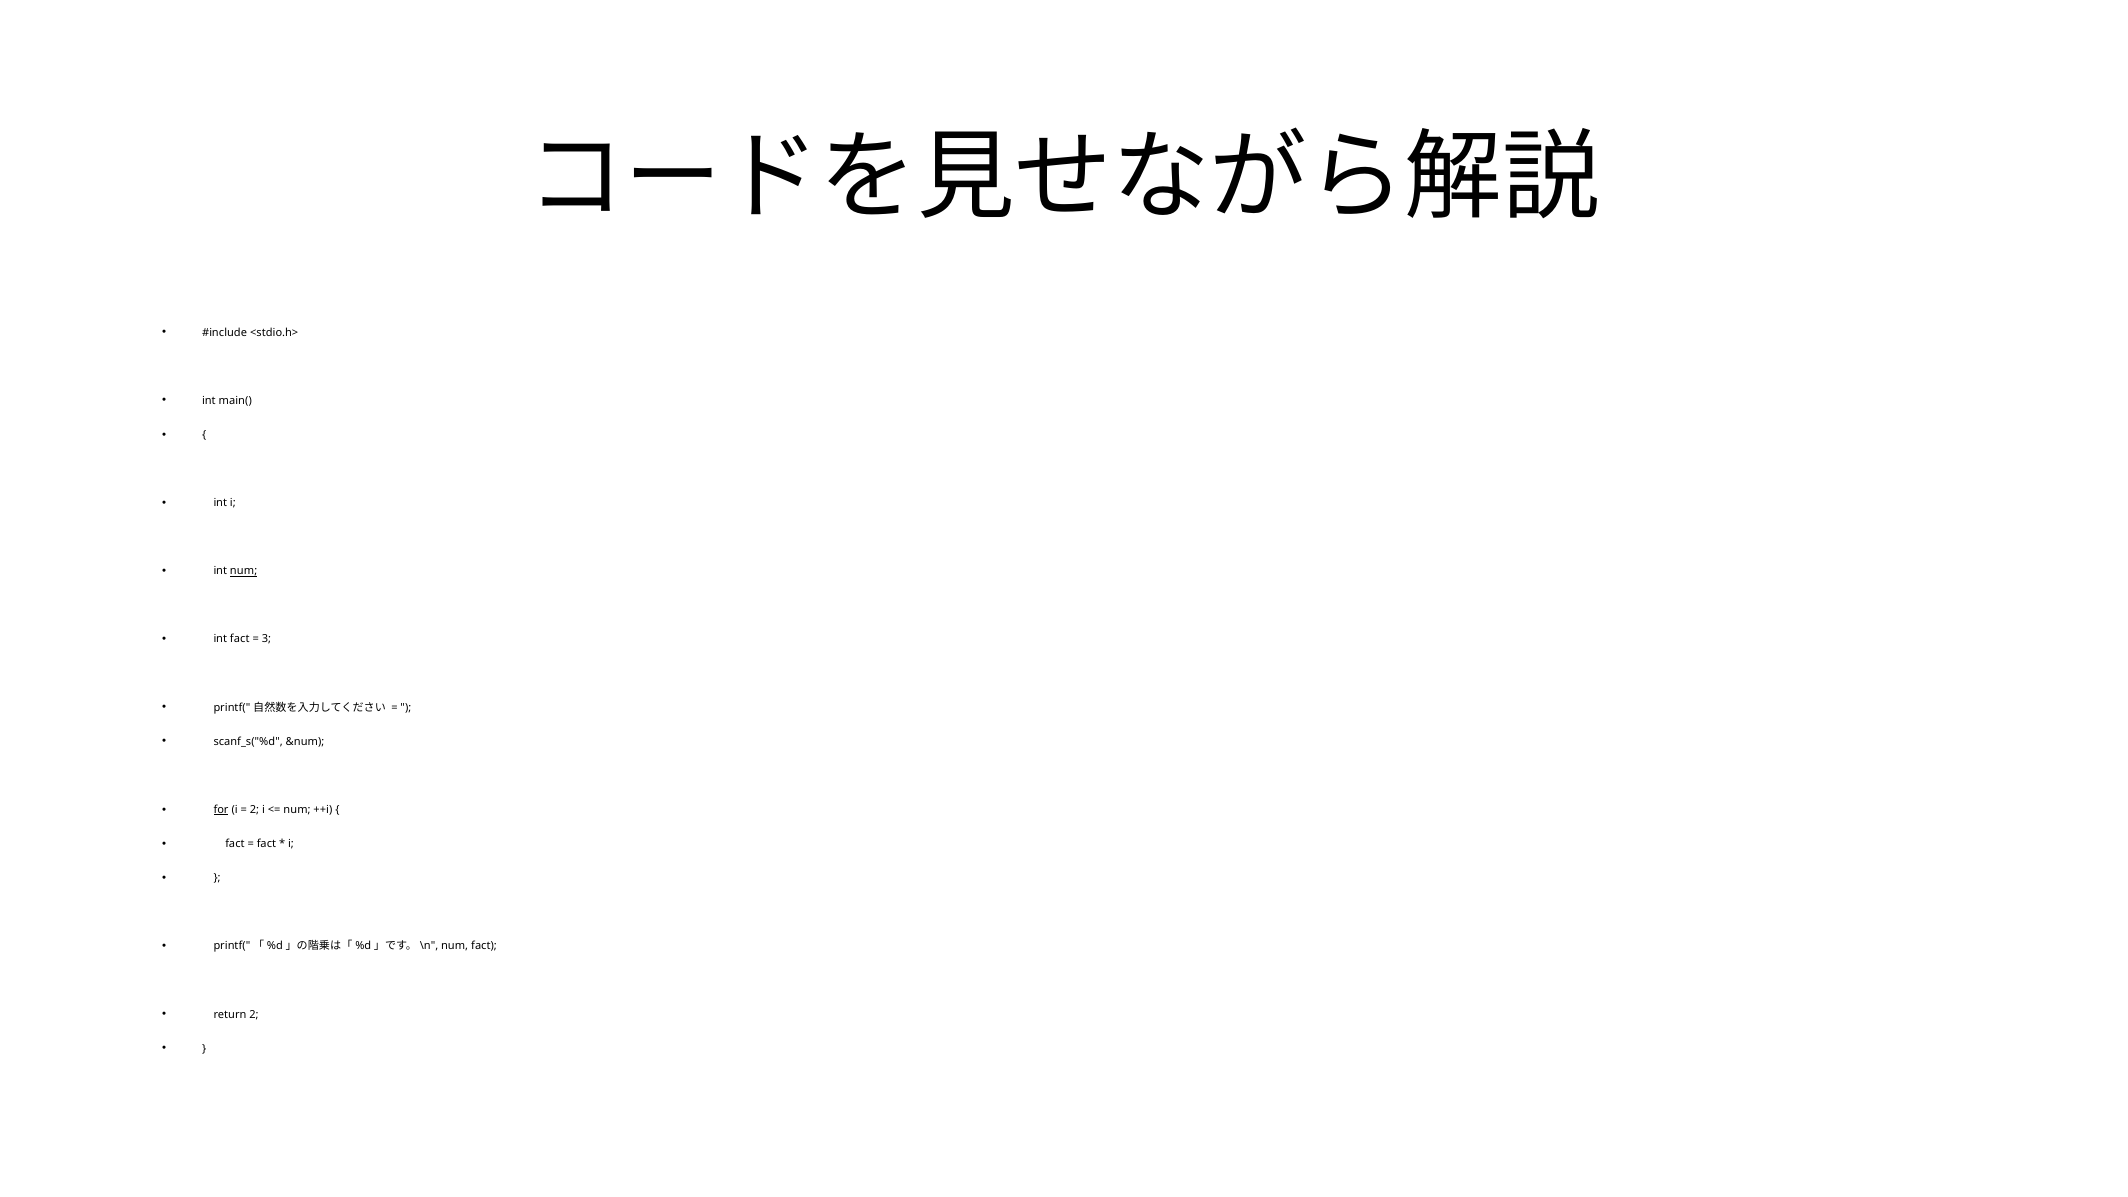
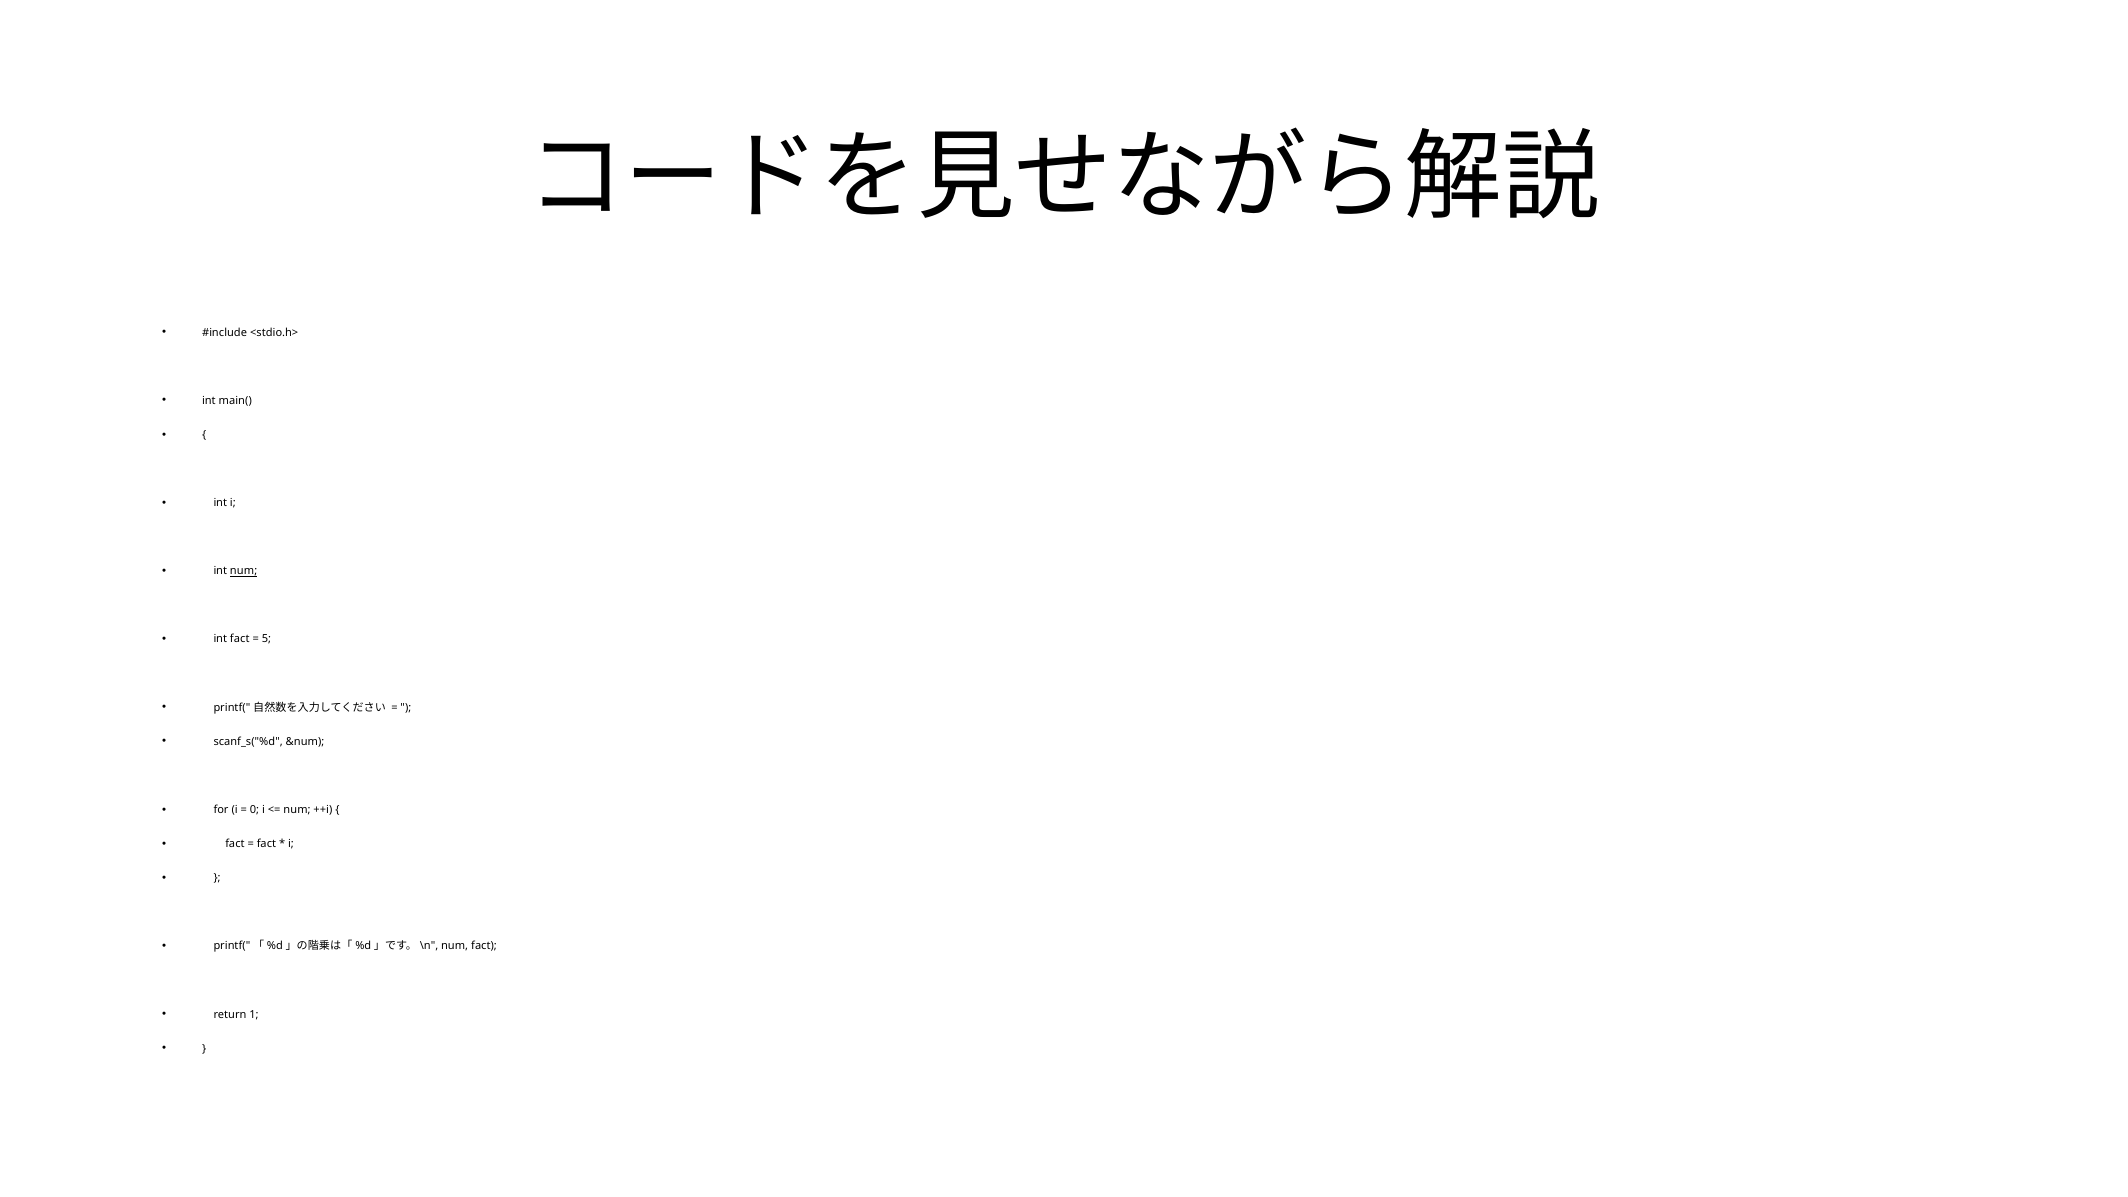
3: 3 -> 5 (266, 639)
for underline: present -> none (221, 810)
2: 2 -> 0 (255, 810)
return 2: 2 -> 1 (254, 1014)
